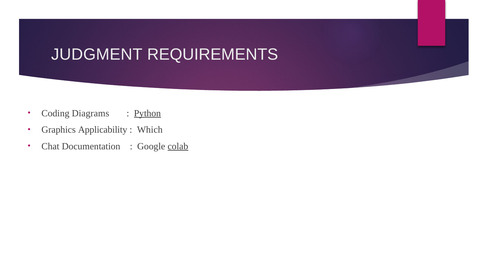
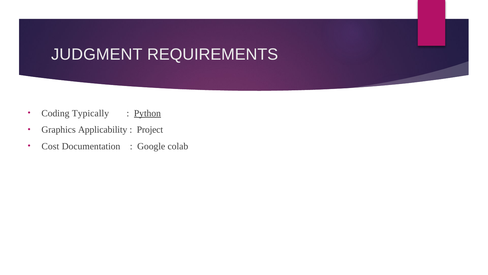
Diagrams: Diagrams -> Typically (90, 113)
Which: Which -> Project (150, 130)
Chat: Chat -> Cost (50, 146)
colab underline: present -> none (178, 146)
